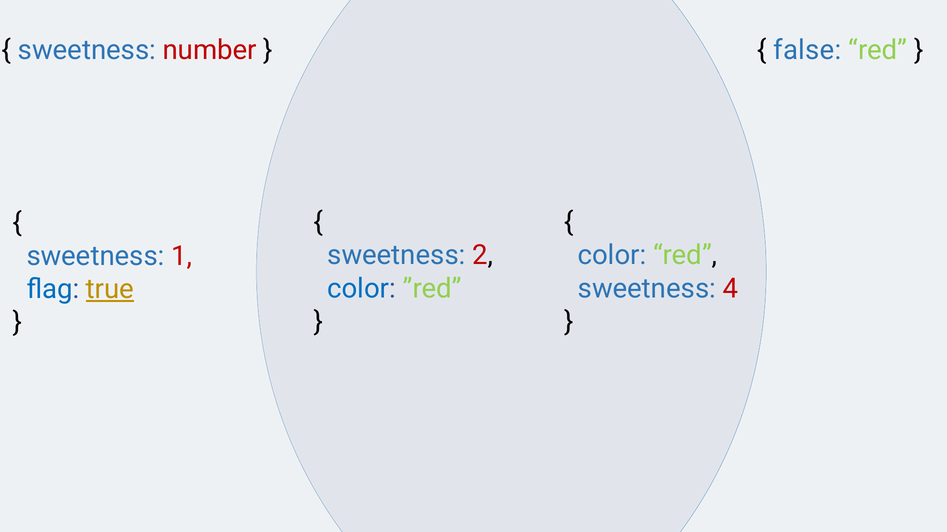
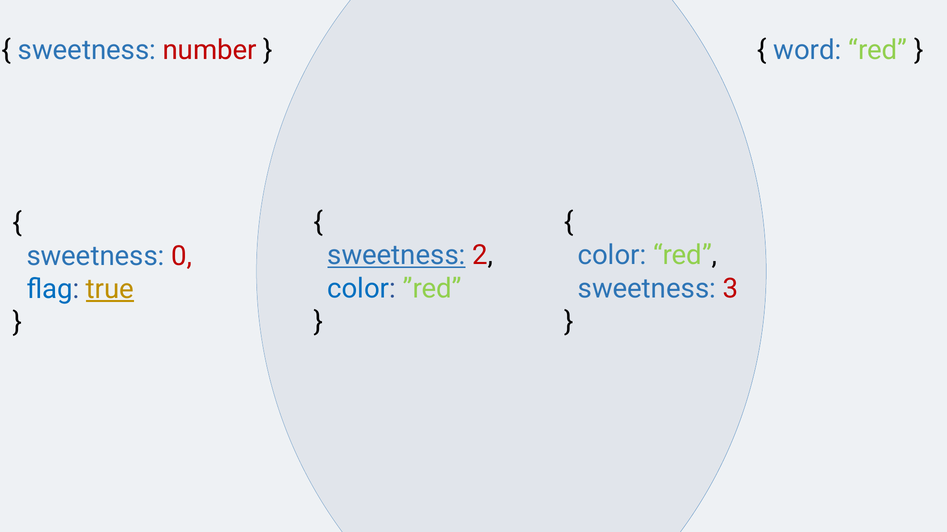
false: false -> word (807, 50)
sweetness underline: none -> present (396, 256)
1: 1 -> 0 (182, 256)
4: 4 -> 3 (730, 289)
